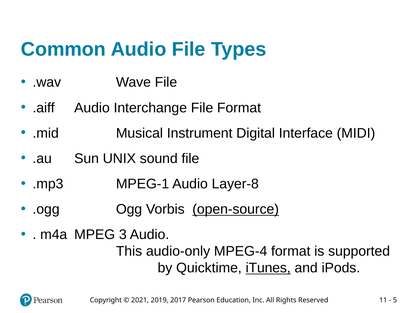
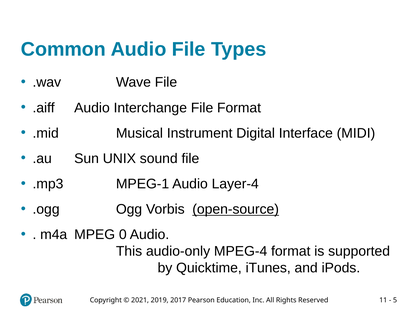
Layer-8: Layer-8 -> Layer-4 (235, 184)
3: 3 -> 0 (123, 234)
iTunes underline: present -> none (268, 268)
